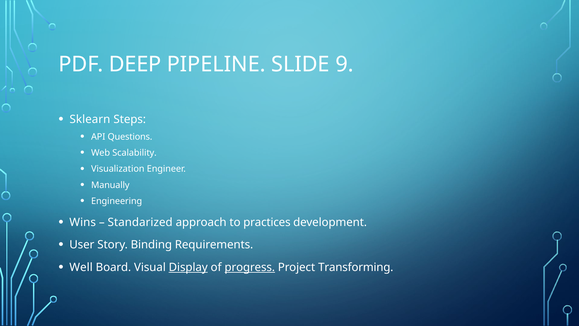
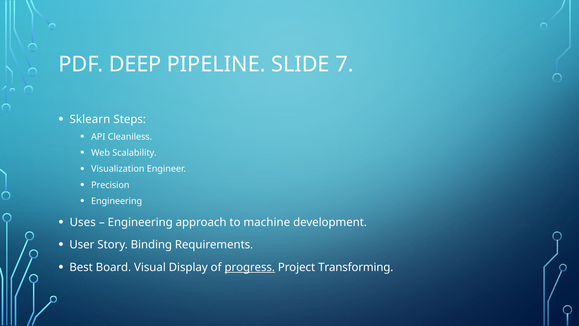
9: 9 -> 7 (344, 64)
Questions: Questions -> Cleaniless (130, 137)
Manually: Manually -> Precision (110, 185)
Wins: Wins -> Uses (83, 222)
Standarized: Standarized -> Engineering (140, 222)
practices: practices -> machine (267, 222)
Well: Well -> Best (81, 267)
Display underline: present -> none (188, 267)
